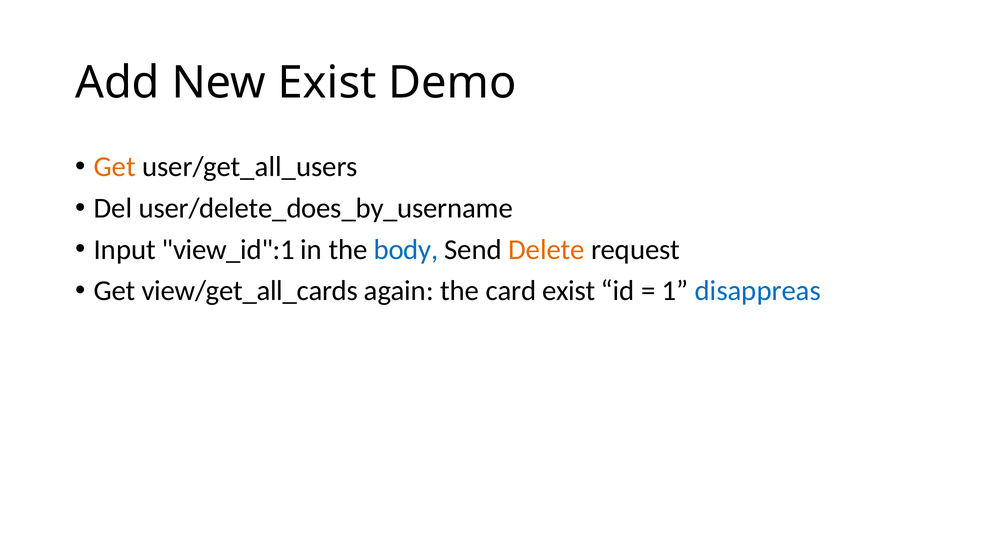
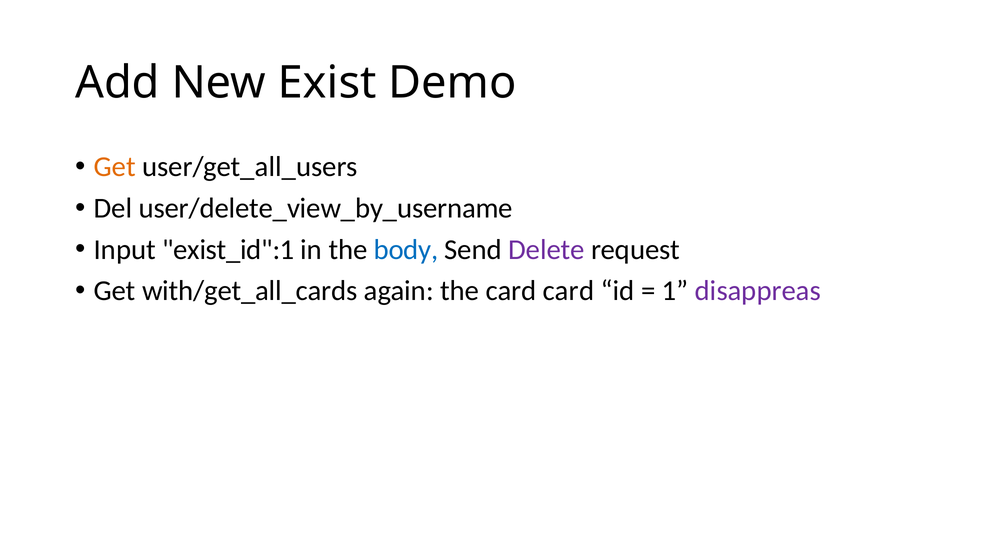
user/delete_does_by_username: user/delete_does_by_username -> user/delete_view_by_username (326, 208)
view_id":1: view_id":1 -> exist_id":1 (228, 250)
Delete colour: orange -> purple (546, 250)
view/get_all_cards: view/get_all_cards -> with/get_all_cards (250, 291)
card exist: exist -> card (568, 291)
disappreas colour: blue -> purple (758, 291)
